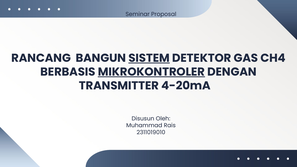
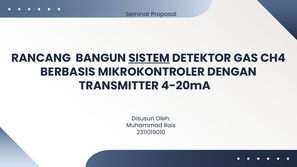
MIKROKONTROLER underline: present -> none (151, 72)
